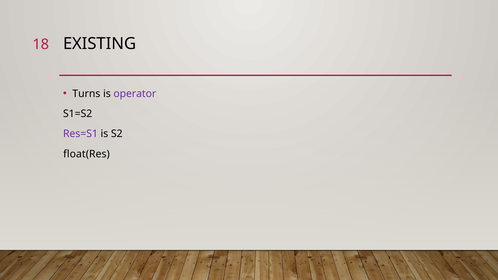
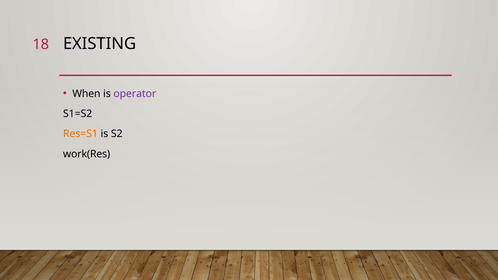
Turns: Turns -> When (86, 94)
Res=S1 colour: purple -> orange (80, 134)
float(Res: float(Res -> work(Res (87, 154)
